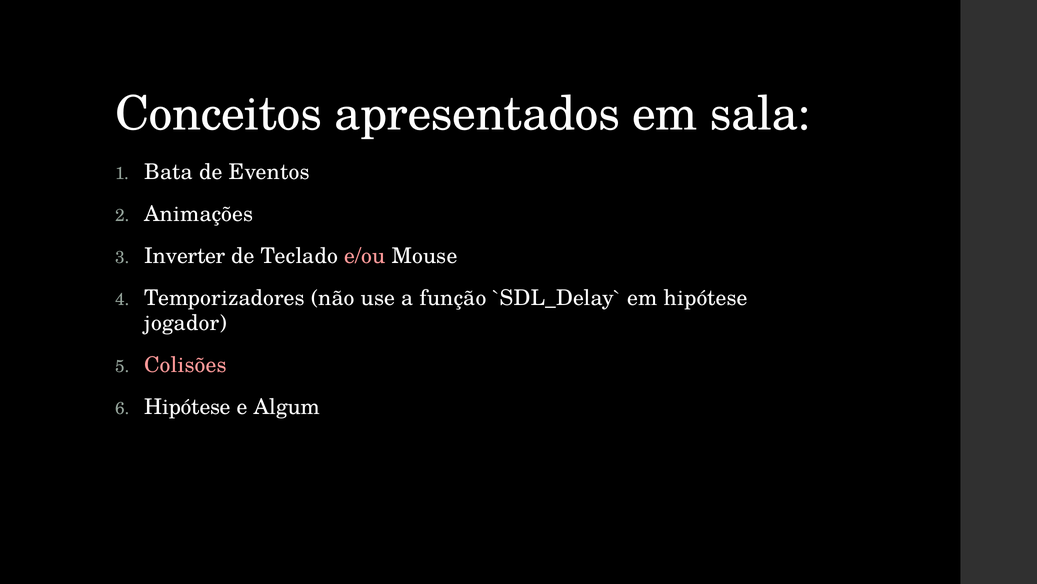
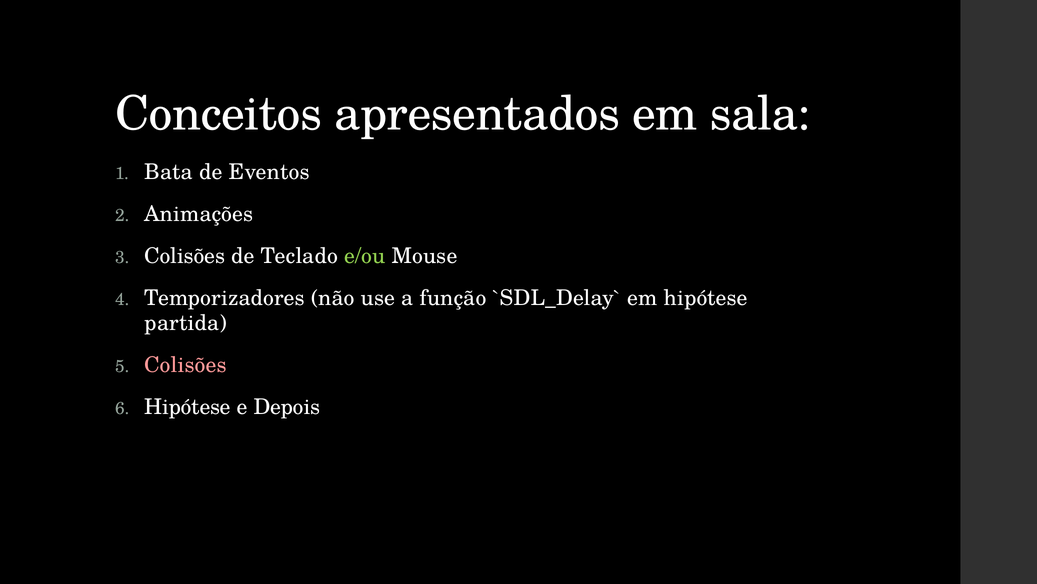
Inverter: Inverter -> Colisões (185, 256)
e/ou colour: pink -> light green (365, 256)
jogador: jogador -> partida (186, 323)
Algum: Algum -> Depois (287, 407)
